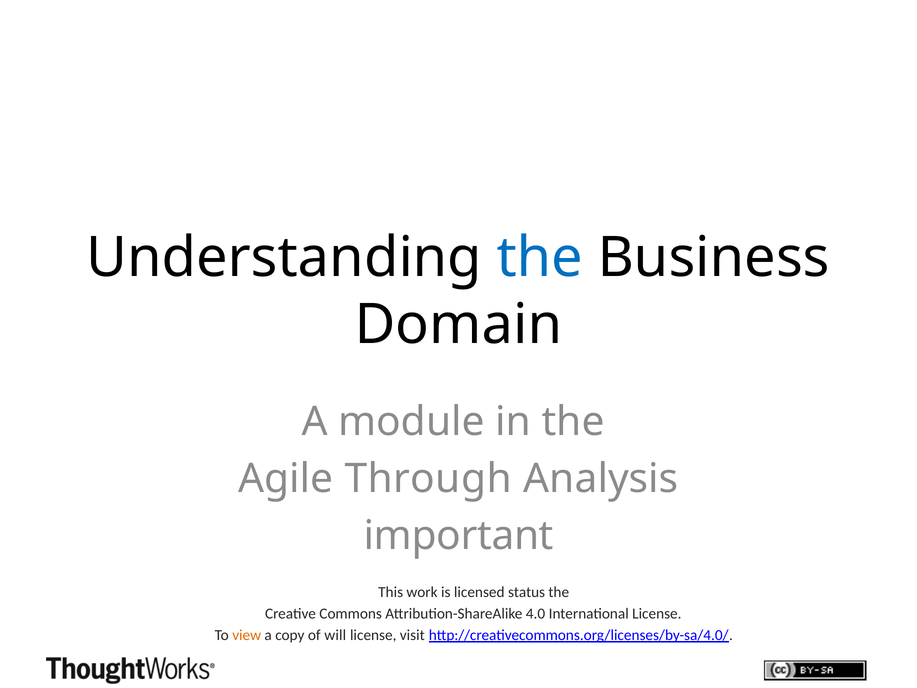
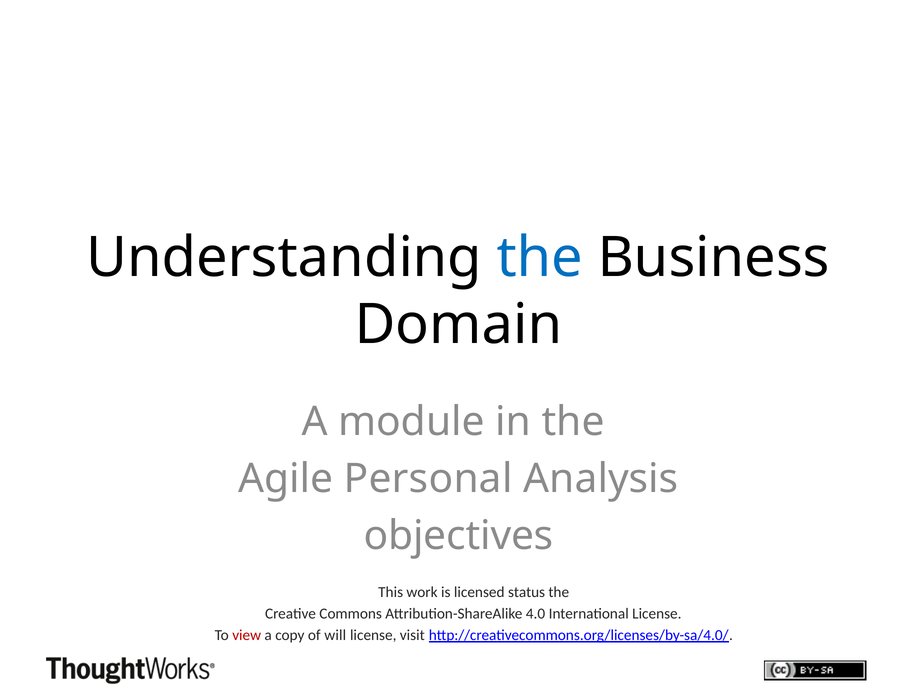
Through: Through -> Personal (428, 479)
important: important -> objectives (459, 536)
view colour: orange -> red (247, 635)
